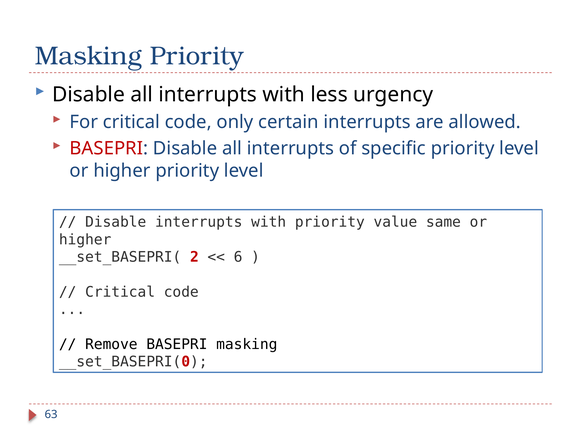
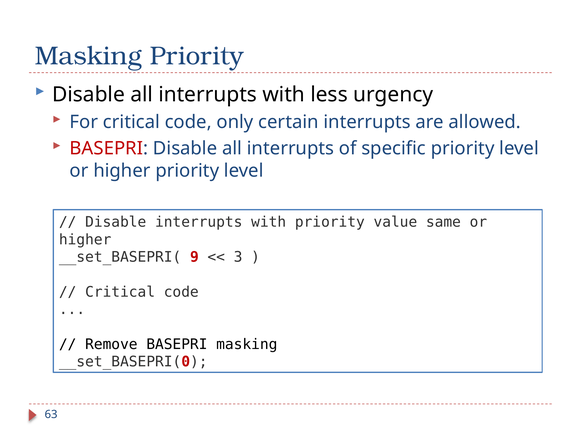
2: 2 -> 9 (194, 257)
6: 6 -> 3 (238, 257)
